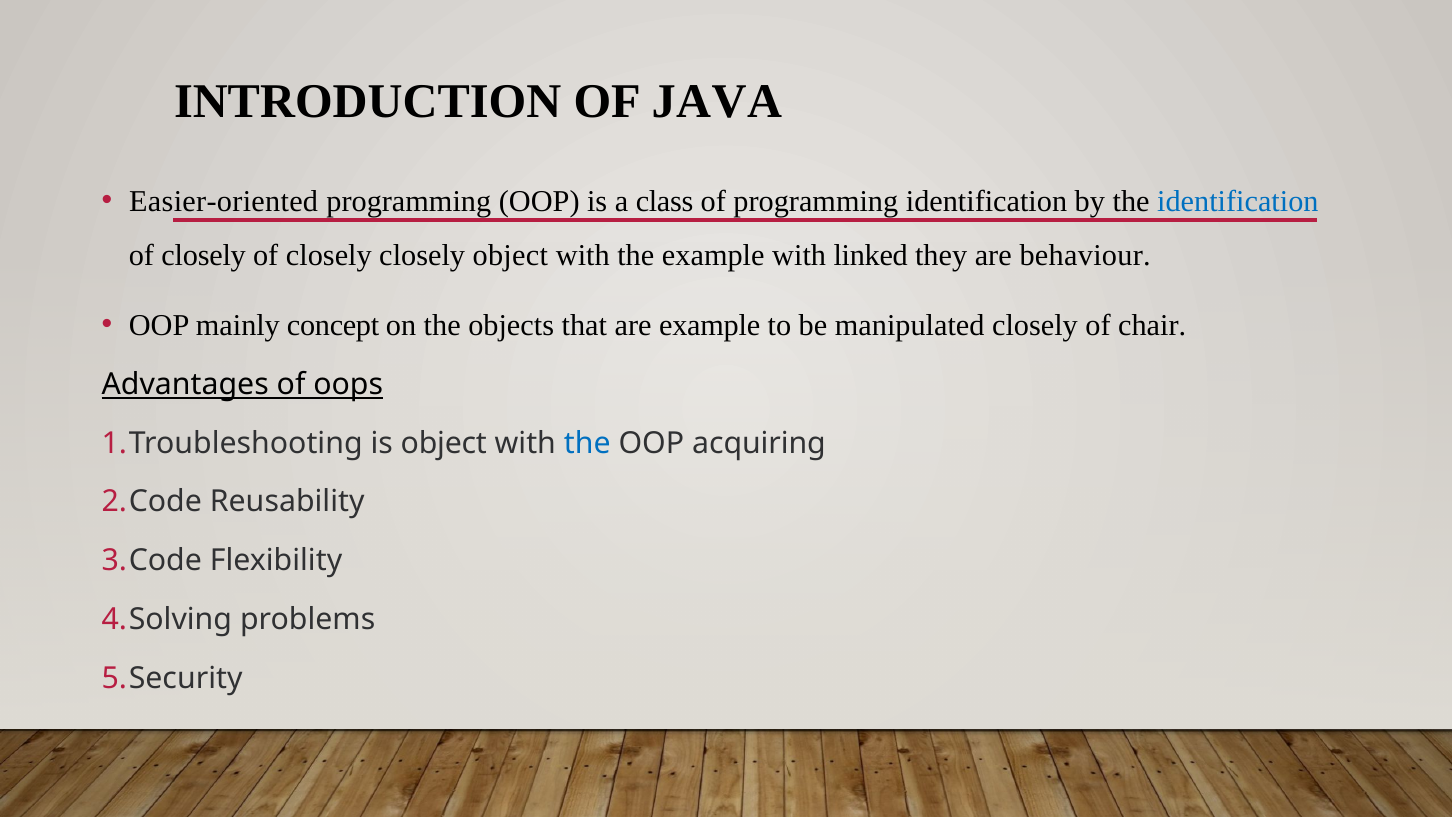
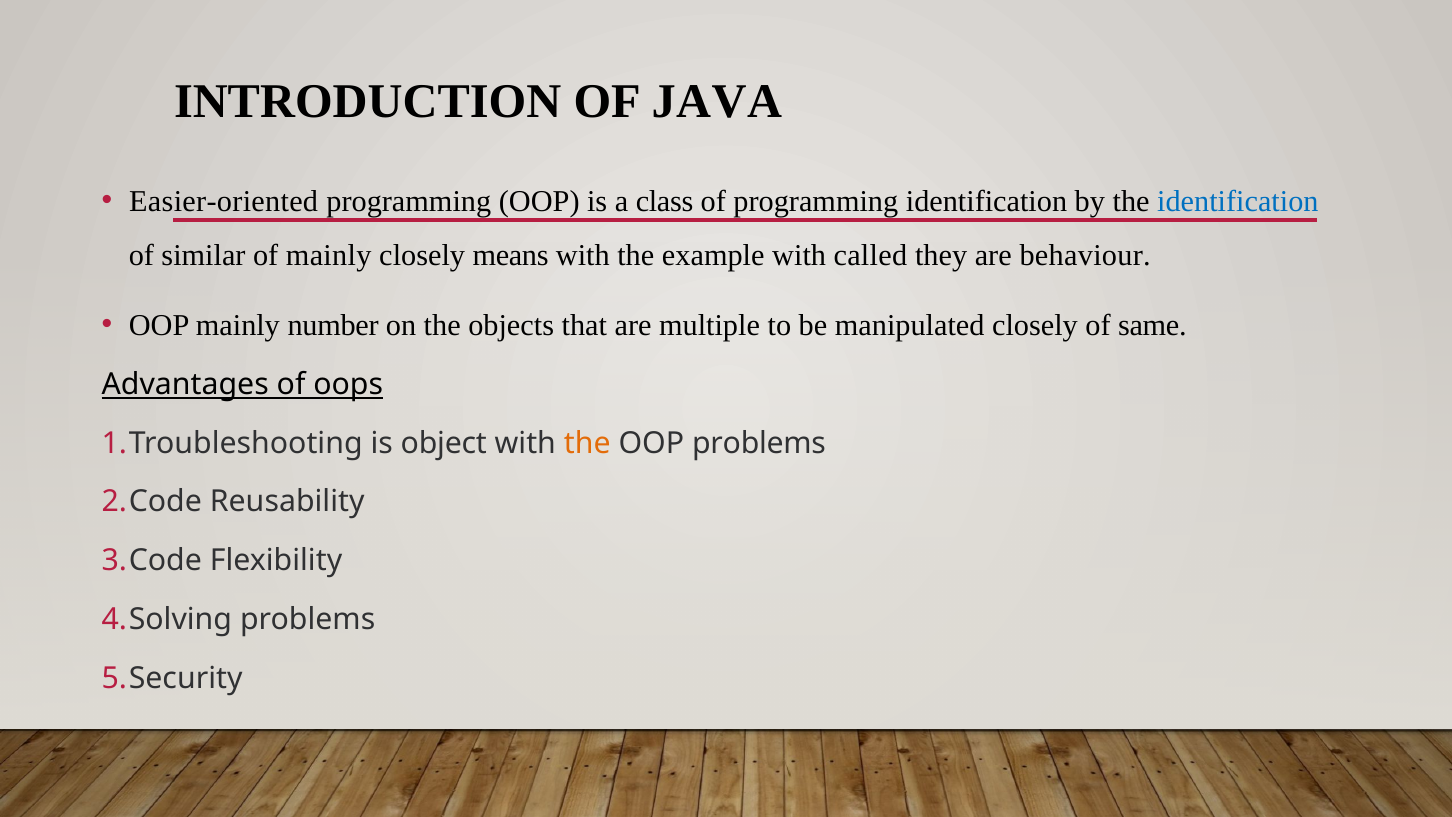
closely: closely -> similar (204, 256)
closely: closely -> mainly (329, 256)
closely object: object -> means (511, 256)
linked: linked -> called (870, 256)
concept: concept -> number (333, 325)
are example: example -> multiple (710, 325)
chair: chair -> same (1152, 325)
the colour: blue -> orange (587, 443)
OOP acquiring: acquiring -> problems (759, 443)
